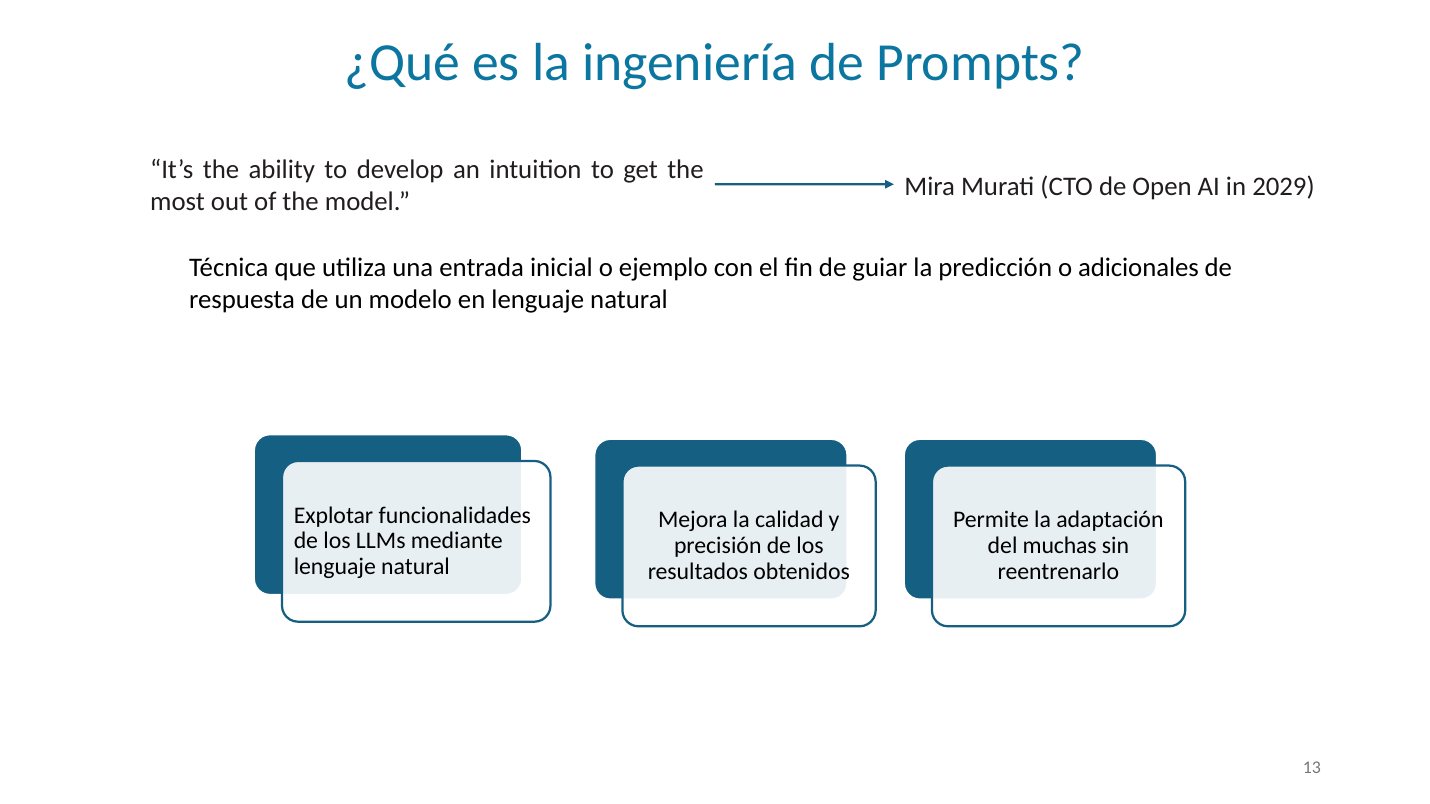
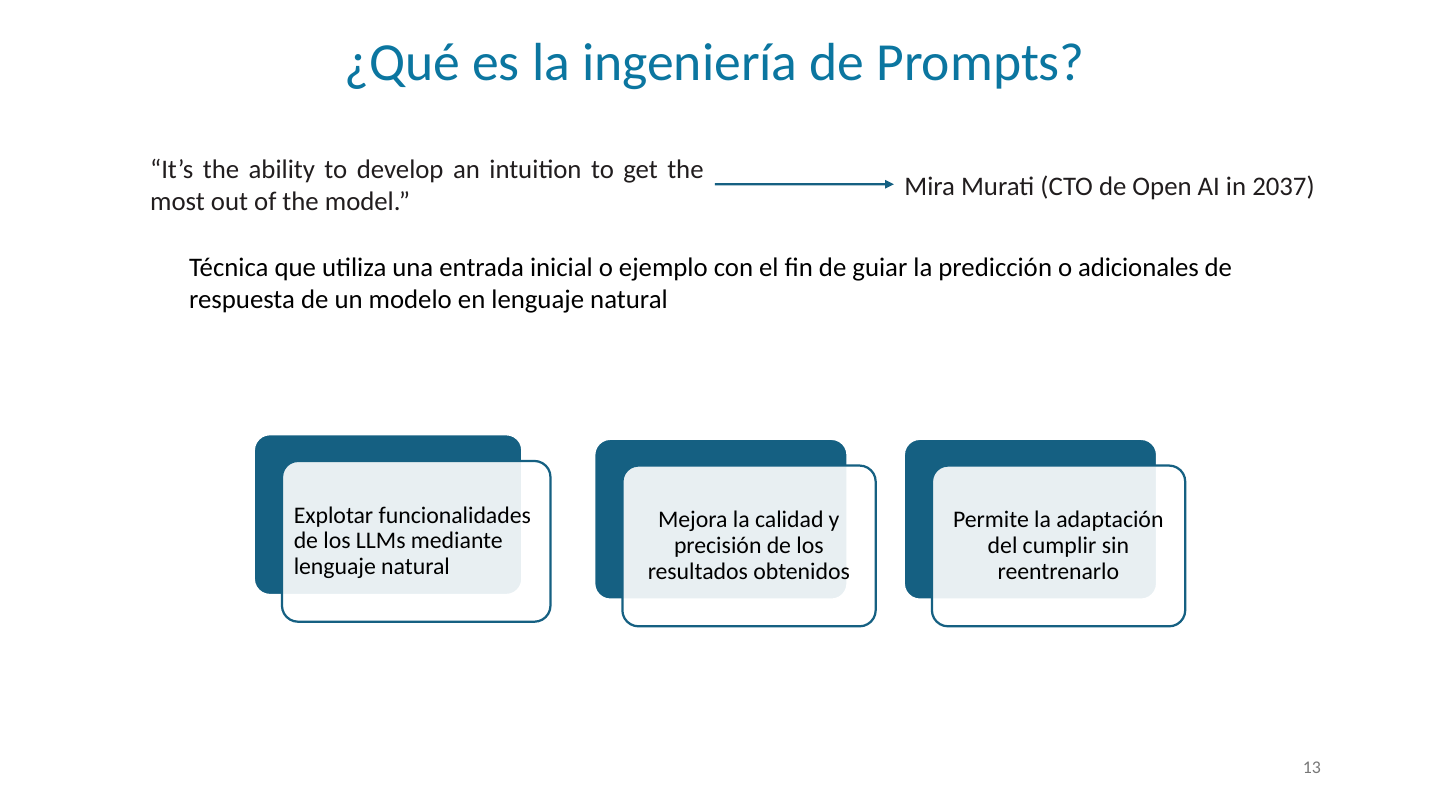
2029: 2029 -> 2037 (1283, 186)
muchas: muchas -> cumplir (1060, 546)
